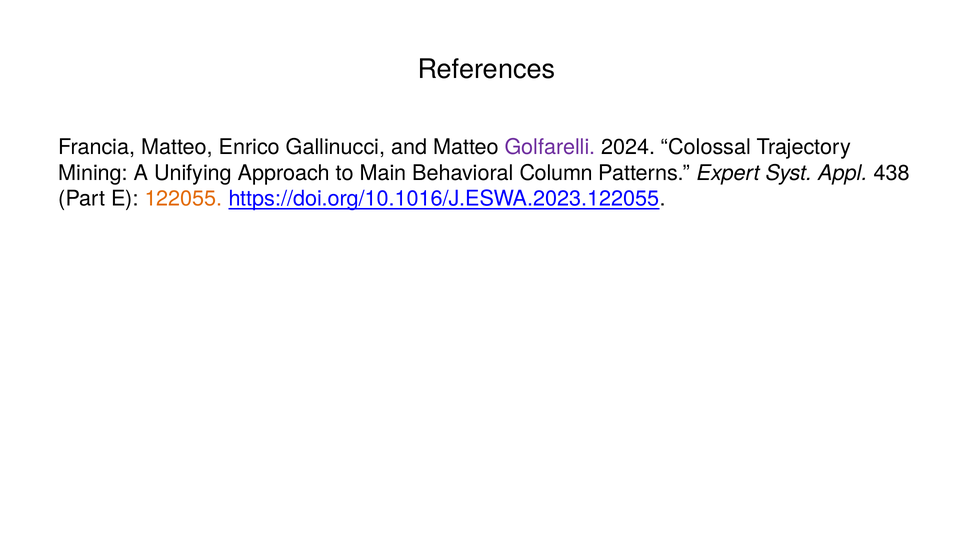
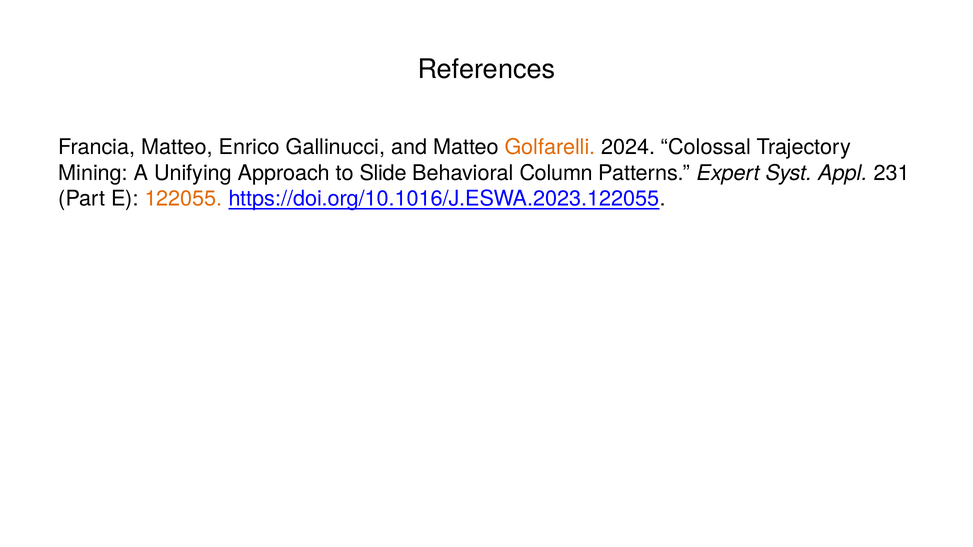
Golfarelli colour: purple -> orange (550, 147)
Main: Main -> Slide (383, 173)
438: 438 -> 231 (892, 173)
